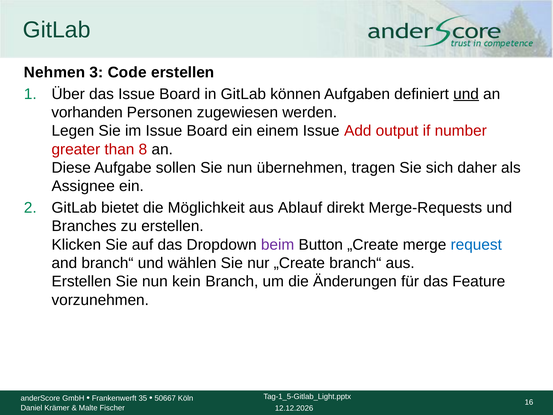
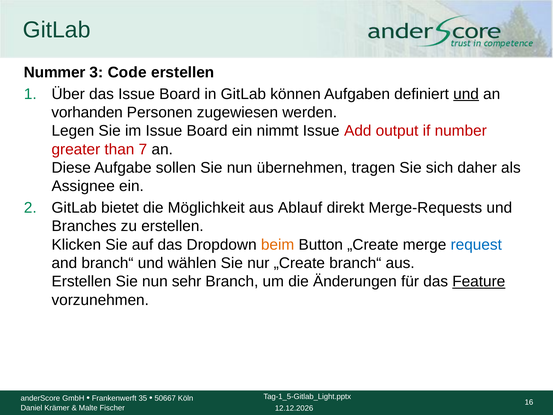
Nehmen: Nehmen -> Nummer (55, 72)
einem: einem -> nimmt (278, 131)
8: 8 -> 7 (143, 149)
beim colour: purple -> orange (278, 245)
kein: kein -> sehr (187, 281)
Feature underline: none -> present (479, 281)
